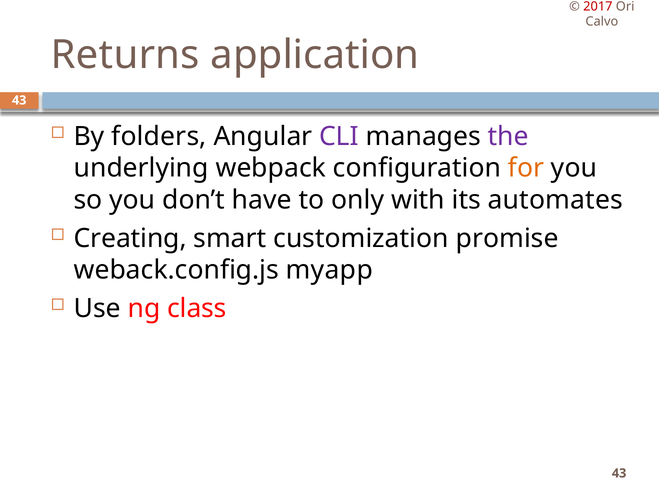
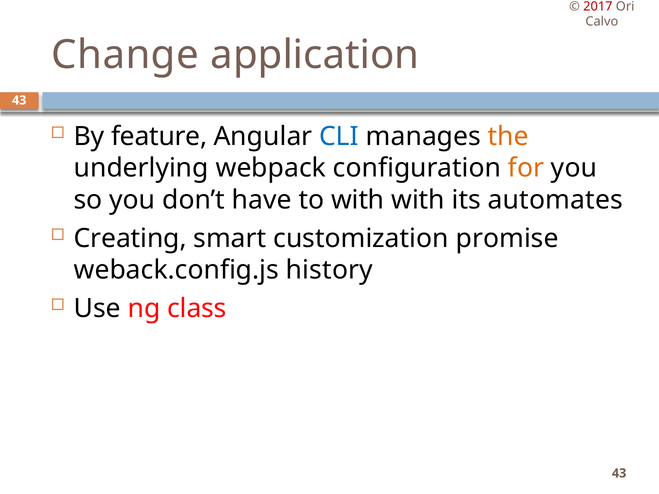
Returns: Returns -> Change (125, 55)
folders: folders -> feature (159, 136)
CLI colour: purple -> blue (339, 136)
the colour: purple -> orange (508, 136)
to only: only -> with (358, 200)
myapp: myapp -> history (329, 270)
